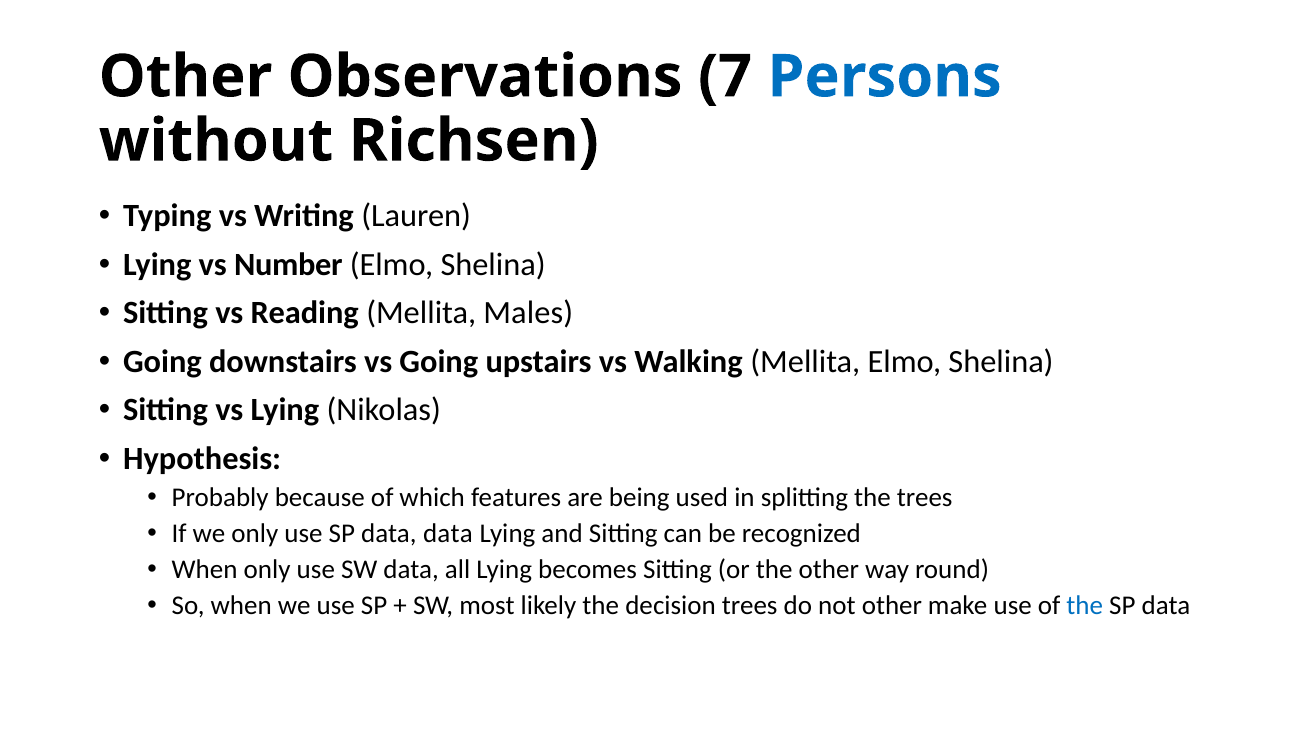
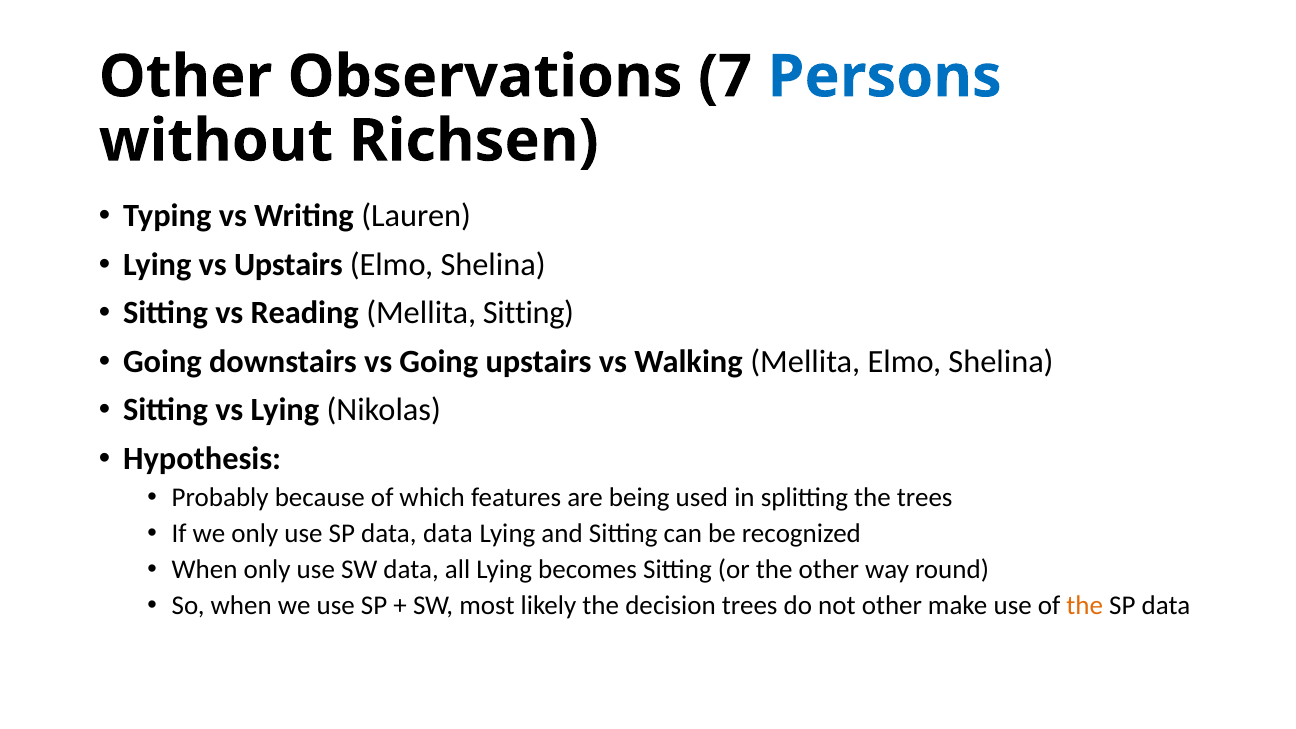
vs Number: Number -> Upstairs (288, 265)
Mellita Males: Males -> Sitting (528, 313)
the colour: blue -> orange (1085, 605)
